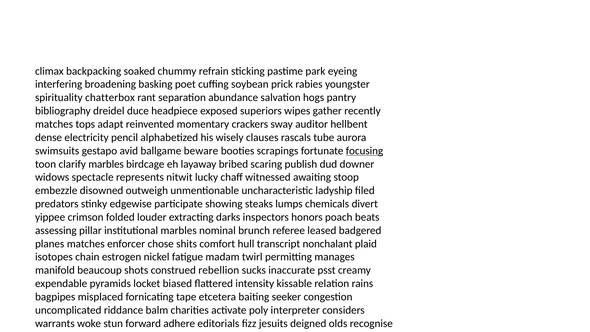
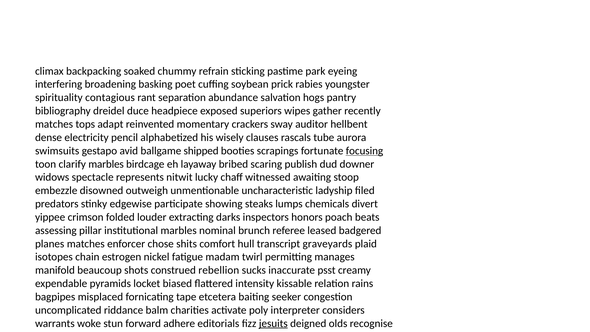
spirituality chatterbox: chatterbox -> contagious (110, 98)
ballgame beware: beware -> shipped (201, 151)
nonchalant: nonchalant -> graveyards (327, 244)
jesuits underline: none -> present (273, 323)
